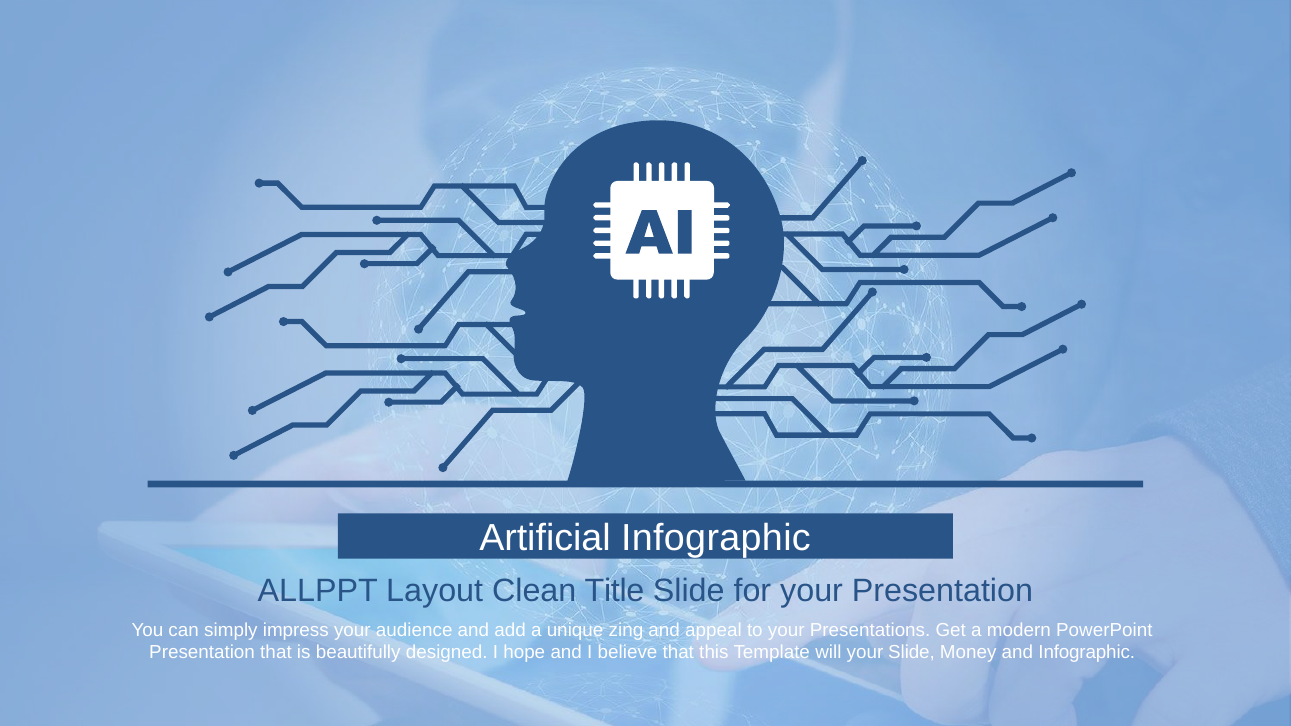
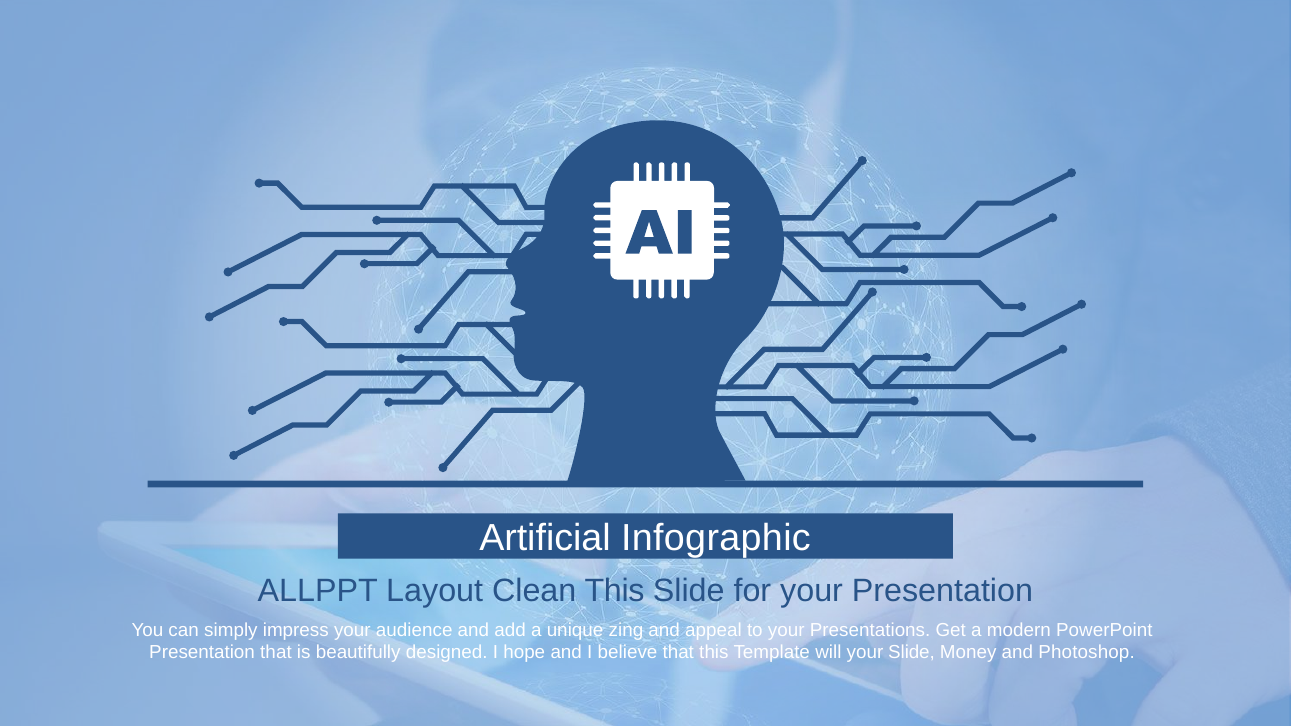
Clean Title: Title -> This (615, 591)
and Infographic: Infographic -> Photoshop (1087, 653)
